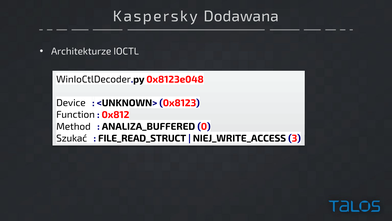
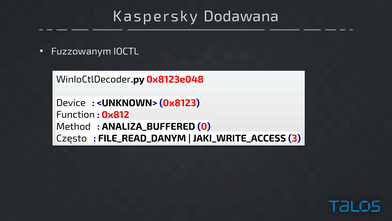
Architekturze: Architekturze -> Fuzzowanym (81, 51)
Szukać: Szukać -> Często (72, 138)
FILE_READ_STRUCT: FILE_READ_STRUCT -> FILE_READ_DANYM (142, 138)
NIEJ_WRITE_ACCESS: NIEJ_WRITE_ACCESS -> JAKI_WRITE_ACCESS (239, 138)
